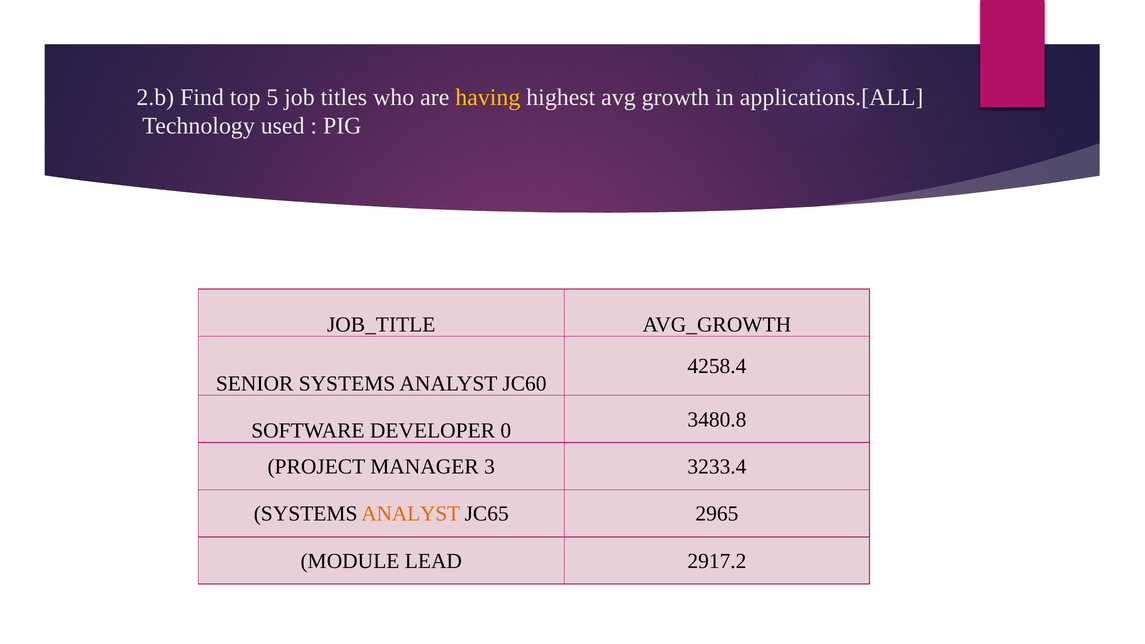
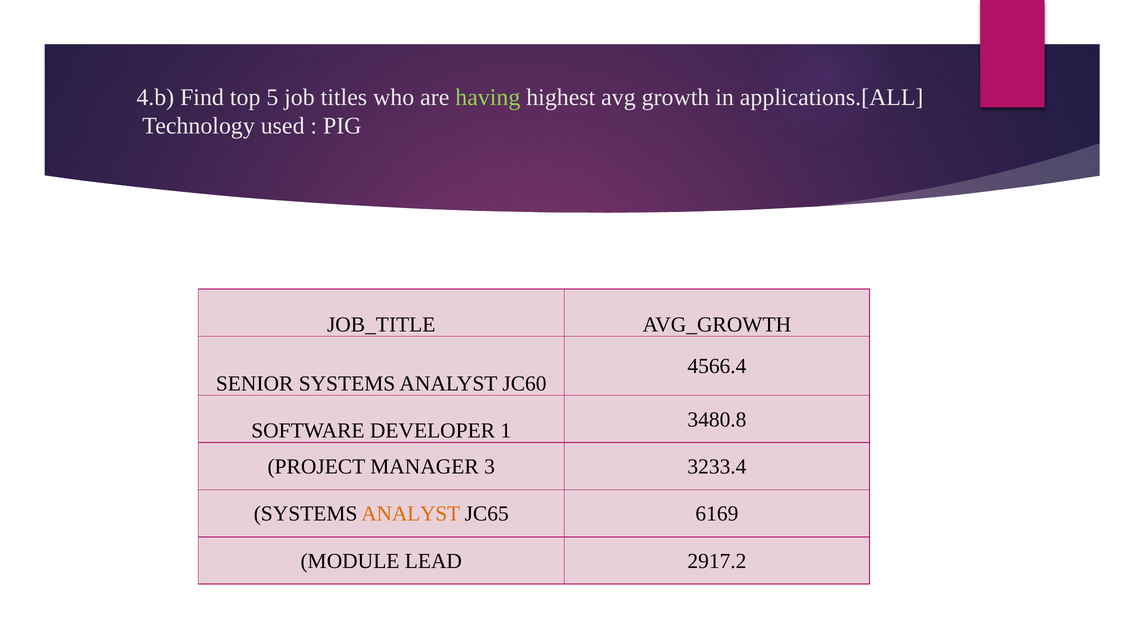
2.b: 2.b -> 4.b (155, 97)
having colour: yellow -> light green (488, 97)
4258.4: 4258.4 -> 4566.4 (717, 366)
0: 0 -> 1 (506, 431)
2965: 2965 -> 6169 (717, 514)
